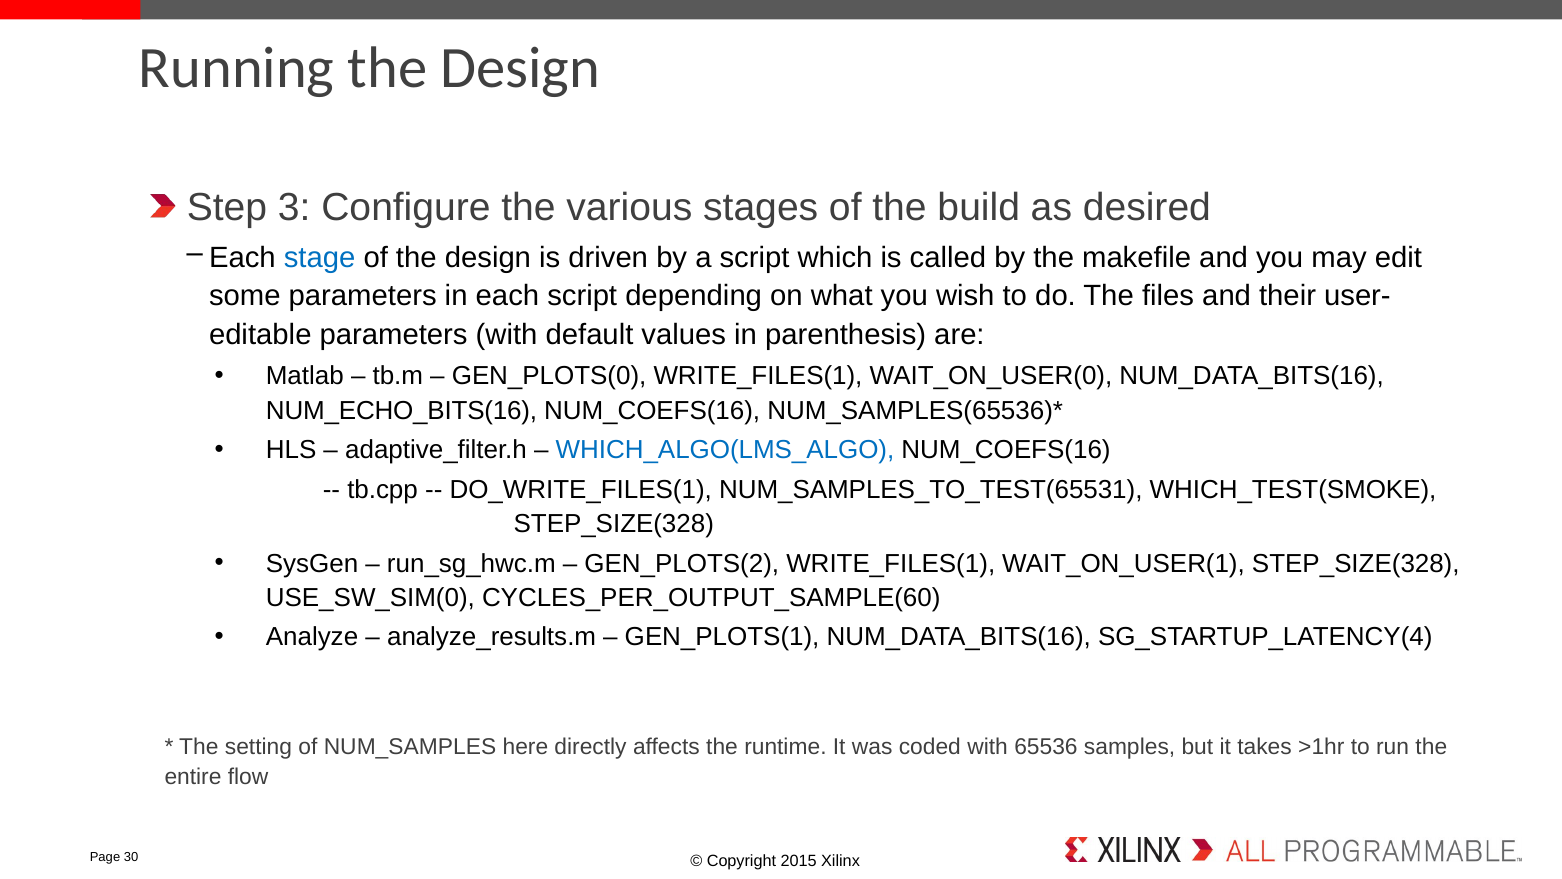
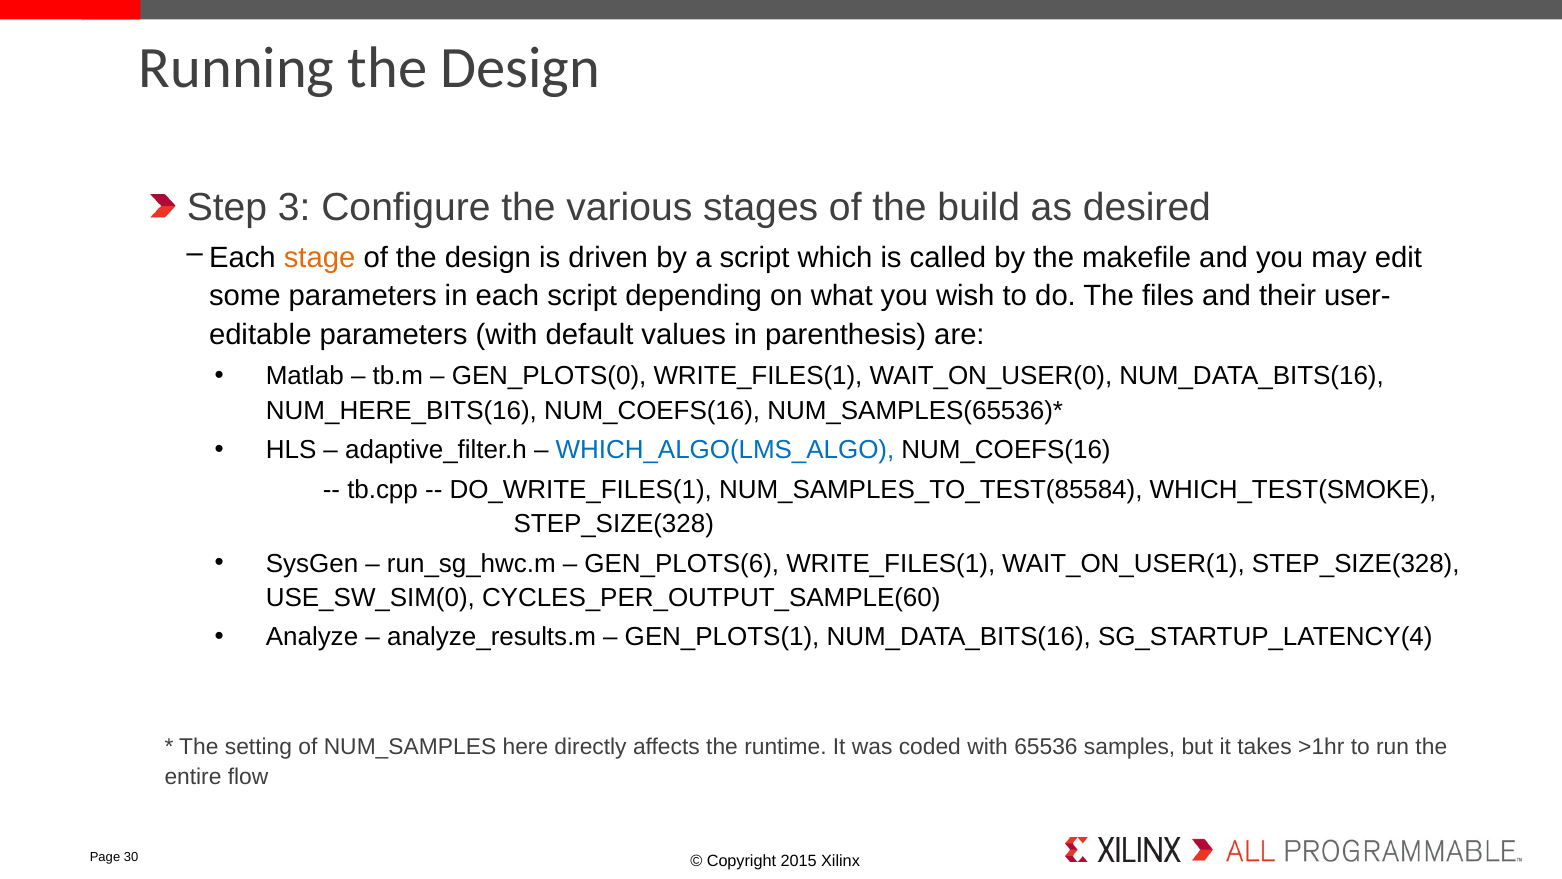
stage colour: blue -> orange (320, 257)
NUM_ECHO_BITS(16: NUM_ECHO_BITS(16 -> NUM_HERE_BITS(16 (401, 410)
NUM_SAMPLES_TO_TEST(65531: NUM_SAMPLES_TO_TEST(65531 -> NUM_SAMPLES_TO_TEST(85584 (931, 489)
GEN_PLOTS(2: GEN_PLOTS(2 -> GEN_PLOTS(6 (682, 563)
